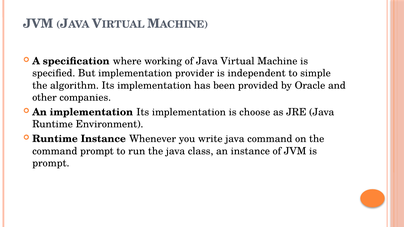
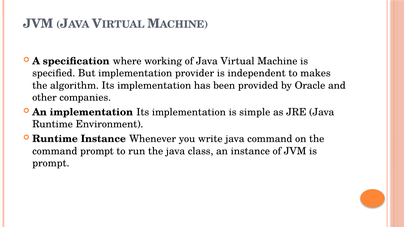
simple: simple -> makes (315, 73)
choose: choose -> simple (255, 112)
